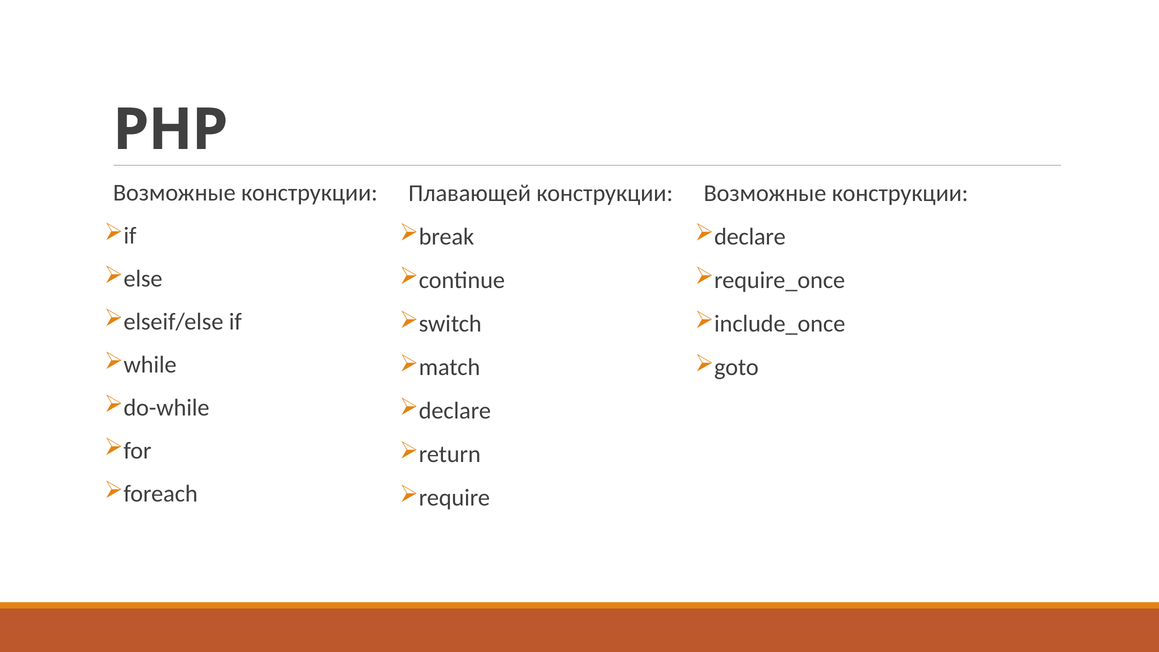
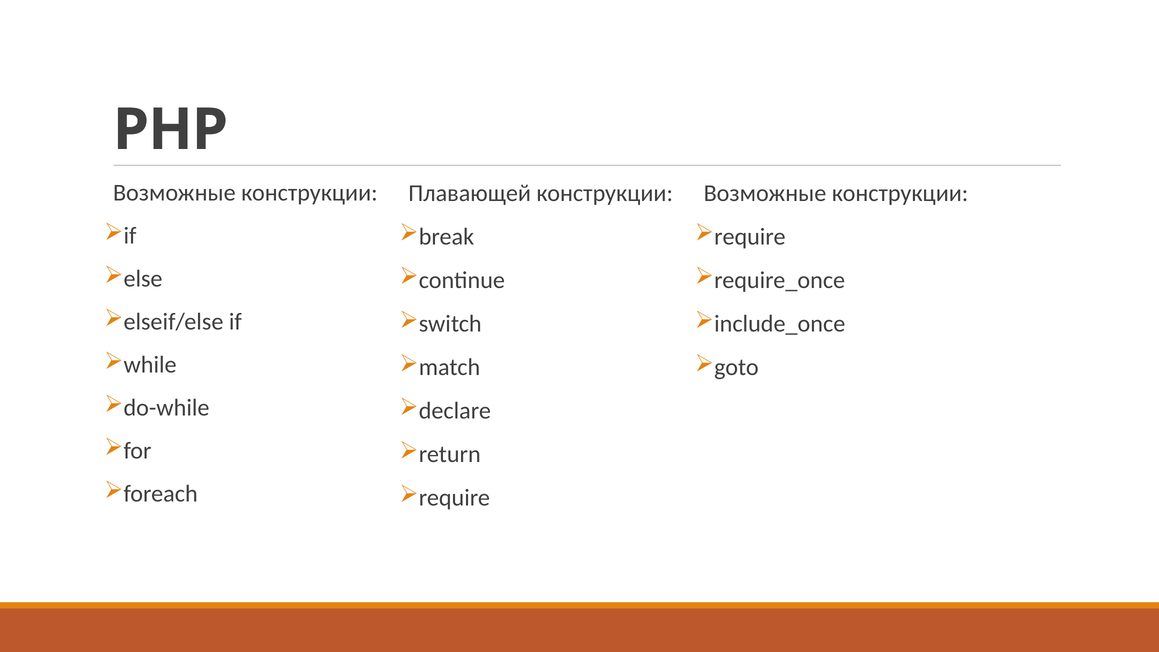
declare: declare -> require (750, 237)
